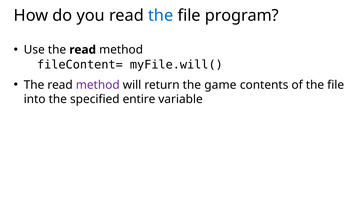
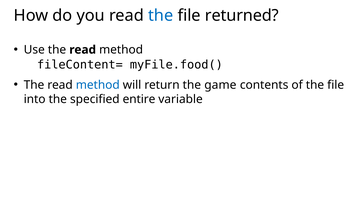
program: program -> returned (242, 15)
myFile.will(: myFile.will( -> myFile.food( (176, 65)
method colour: purple -> blue (98, 85)
